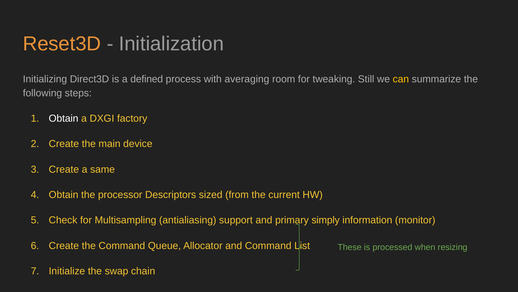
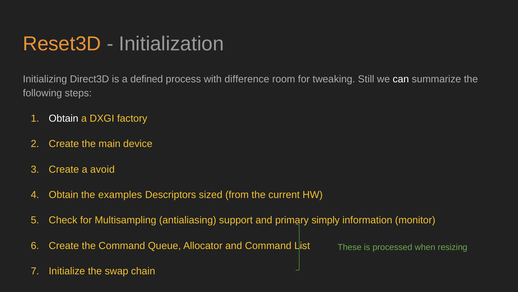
averaging: averaging -> difference (247, 79)
can colour: yellow -> white (401, 79)
same: same -> avoid (102, 169)
processor: processor -> examples (120, 194)
